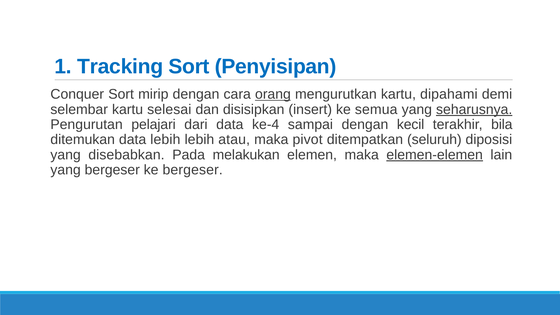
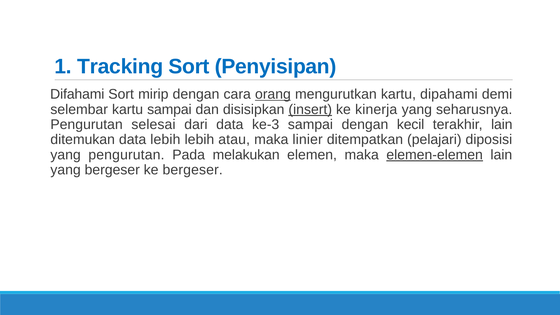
Conquer: Conquer -> Difahami (77, 94)
kartu selesai: selesai -> sampai (169, 109)
insert underline: none -> present (310, 109)
semua: semua -> kinerja (376, 109)
seharusnya underline: present -> none (474, 109)
pelajari: pelajari -> selesai (153, 125)
ke-4: ke-4 -> ke-3 (266, 125)
terakhir bila: bila -> lain (502, 125)
pivot: pivot -> linier (308, 140)
seluruh: seluruh -> pelajari (434, 140)
yang disebabkan: disebabkan -> pengurutan (126, 155)
